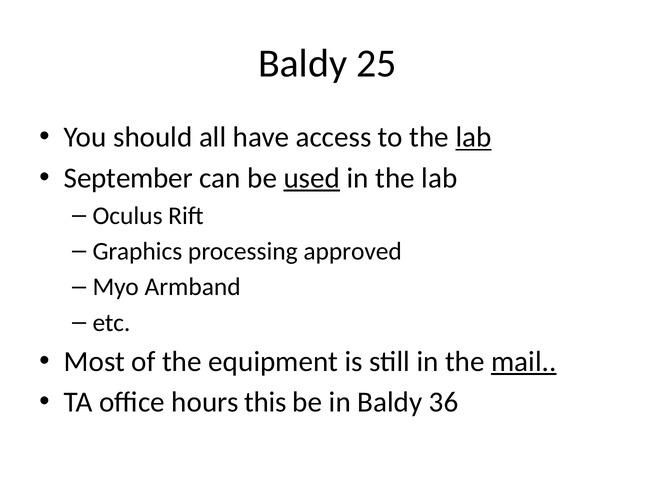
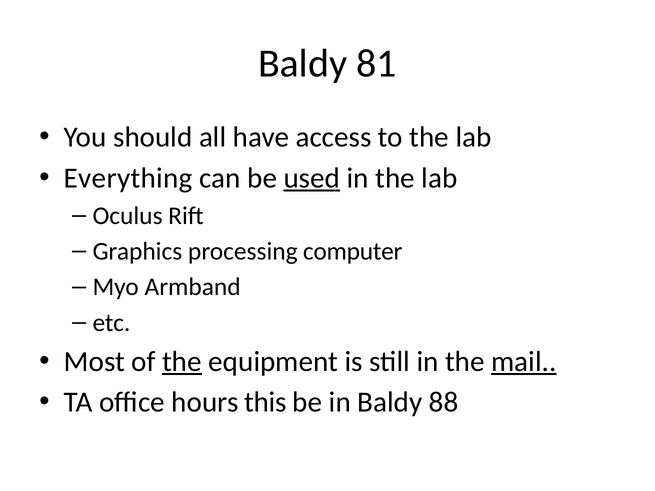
25: 25 -> 81 (376, 63)
lab underline: present -> none (473, 137)
September: September -> Everything (128, 178)
approved: approved -> computer (353, 251)
the underline: none -> present (182, 362)
36: 36 -> 88 (444, 402)
